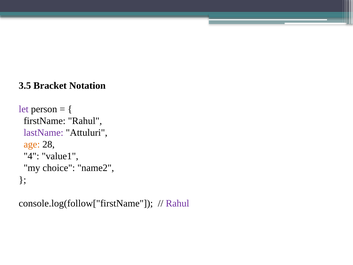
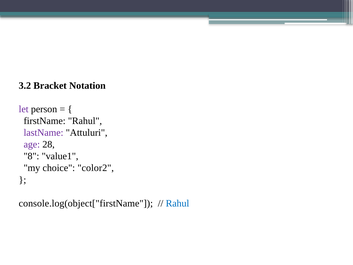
3.5: 3.5 -> 3.2 (25, 85)
age colour: orange -> purple (32, 144)
4: 4 -> 8 (31, 156)
name2: name2 -> color2 (96, 168)
console.log(follow["firstName: console.log(follow["firstName -> console.log(object["firstName (86, 203)
Rahul colour: purple -> blue (178, 203)
